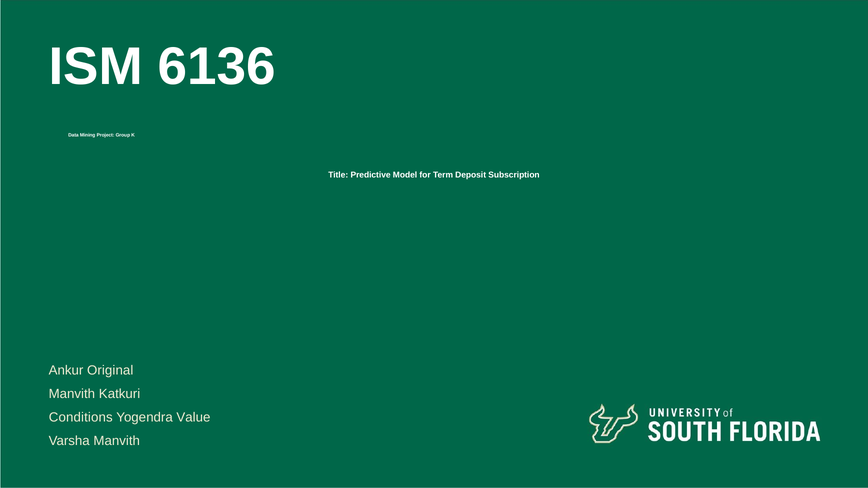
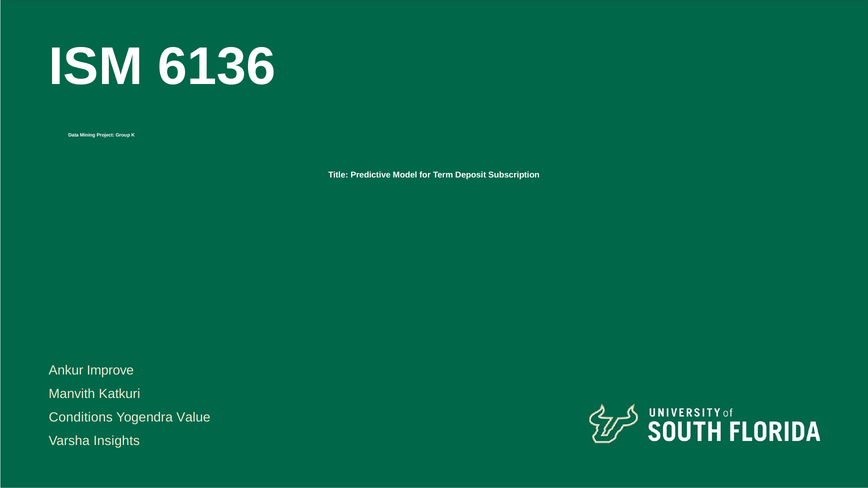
Original: Original -> Improve (110, 371)
Varsha Manvith: Manvith -> Insights (117, 441)
